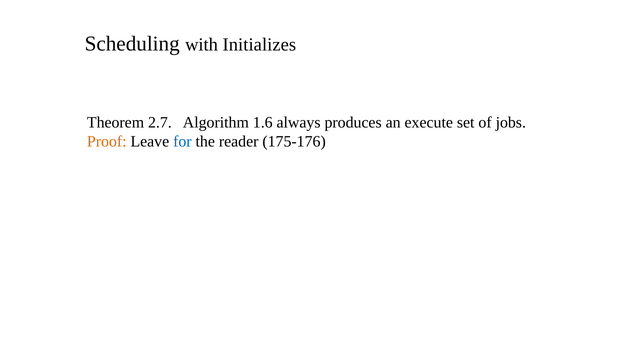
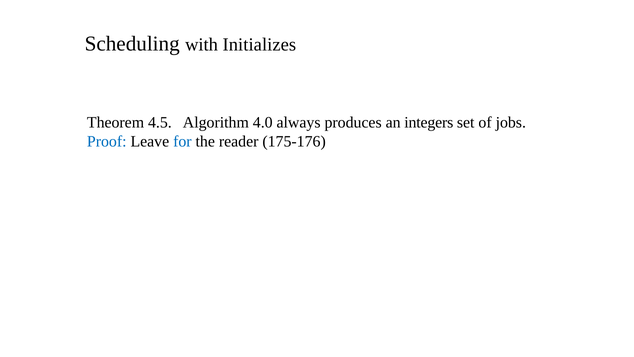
2.7: 2.7 -> 4.5 (160, 123)
1.6: 1.6 -> 4.0 (263, 123)
execute: execute -> integers (429, 123)
Proof colour: orange -> blue (107, 142)
